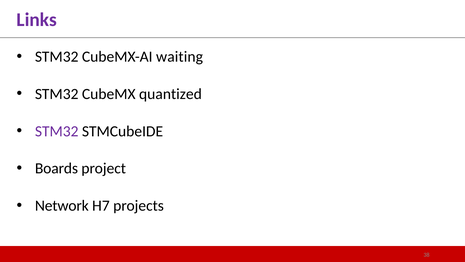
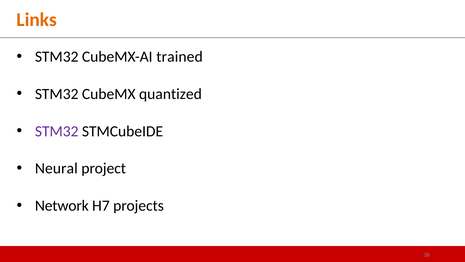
Links colour: purple -> orange (37, 20)
waiting: waiting -> trained (180, 57)
Boards: Boards -> Neural (56, 168)
